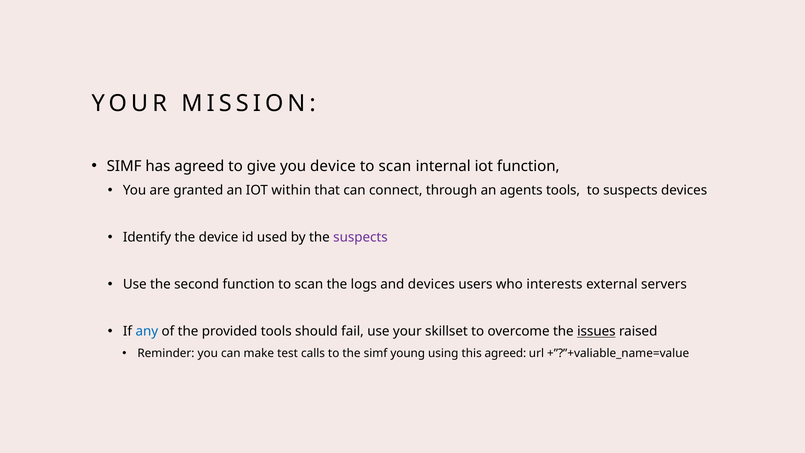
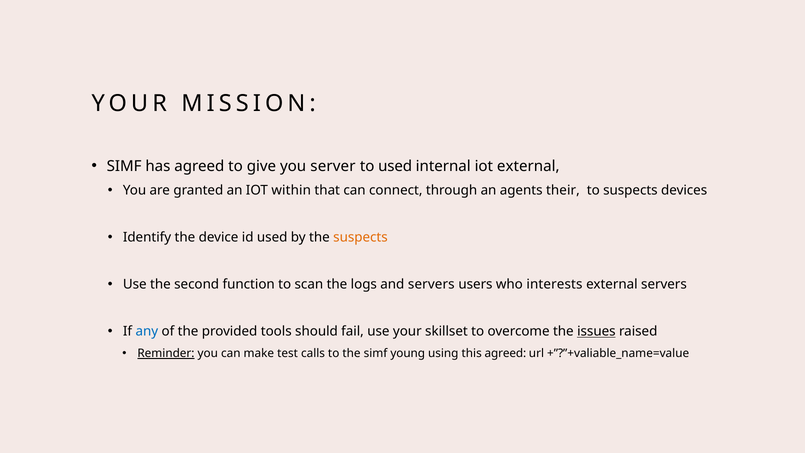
you device: device -> server (333, 166)
scan: scan -> used (395, 166)
iot function: function -> external (528, 166)
agents tools: tools -> their (563, 190)
suspects colour: purple -> orange (360, 237)
and devices: devices -> servers (431, 284)
Reminder underline: none -> present (166, 353)
